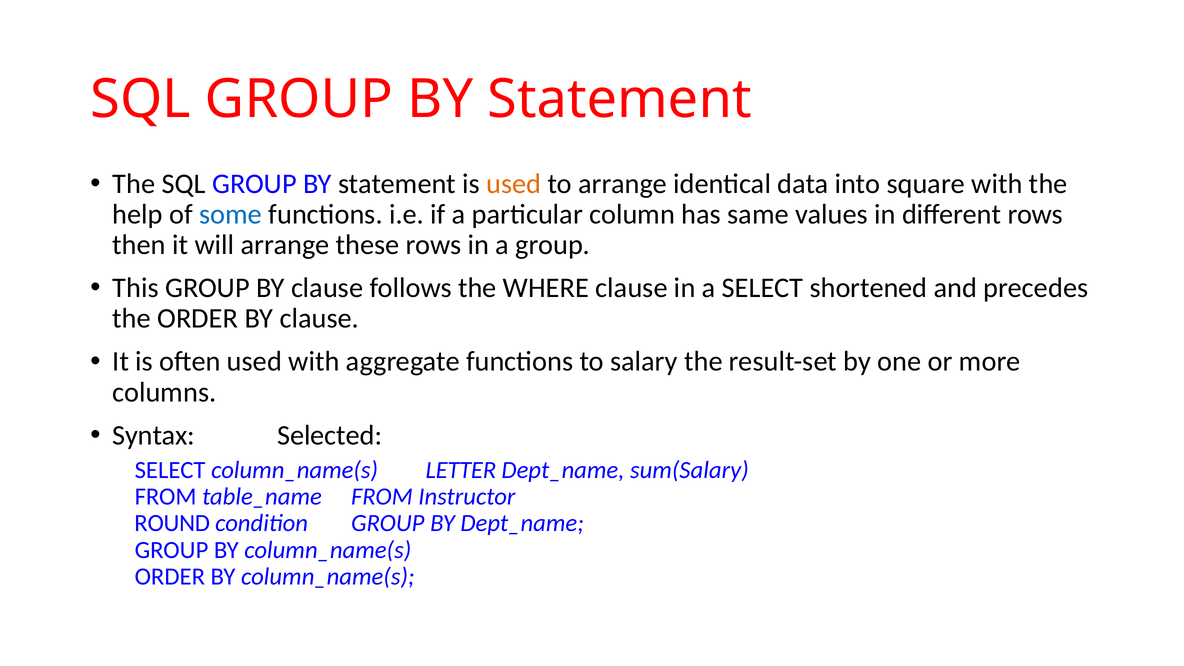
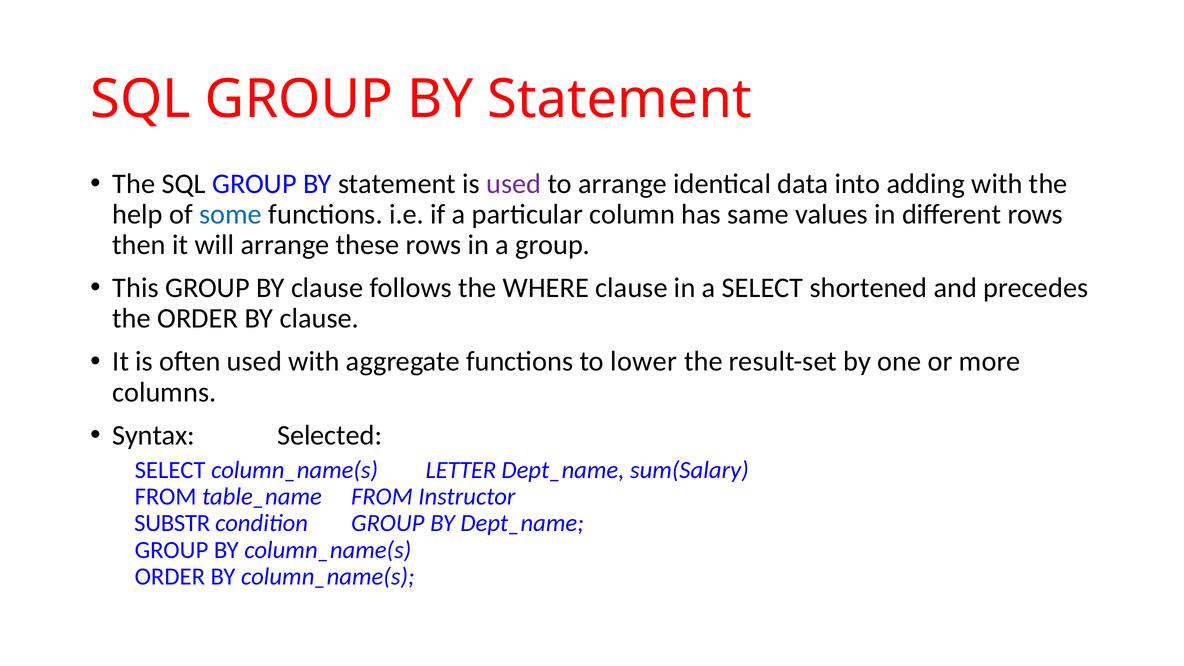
used colour: orange -> purple (514, 184)
square: square -> adding (926, 184)
salary: salary -> lower (644, 362)
ROUND: ROUND -> SUBSTR (172, 523)
